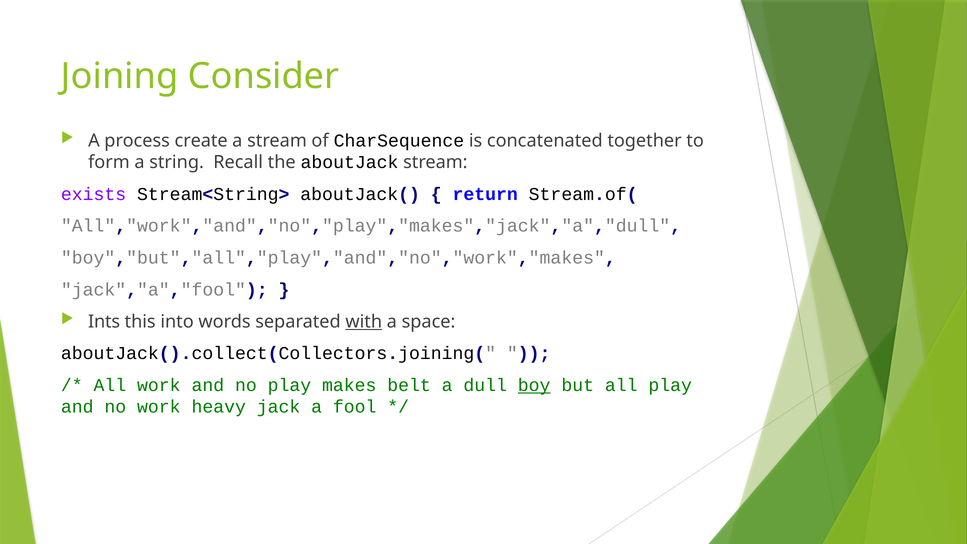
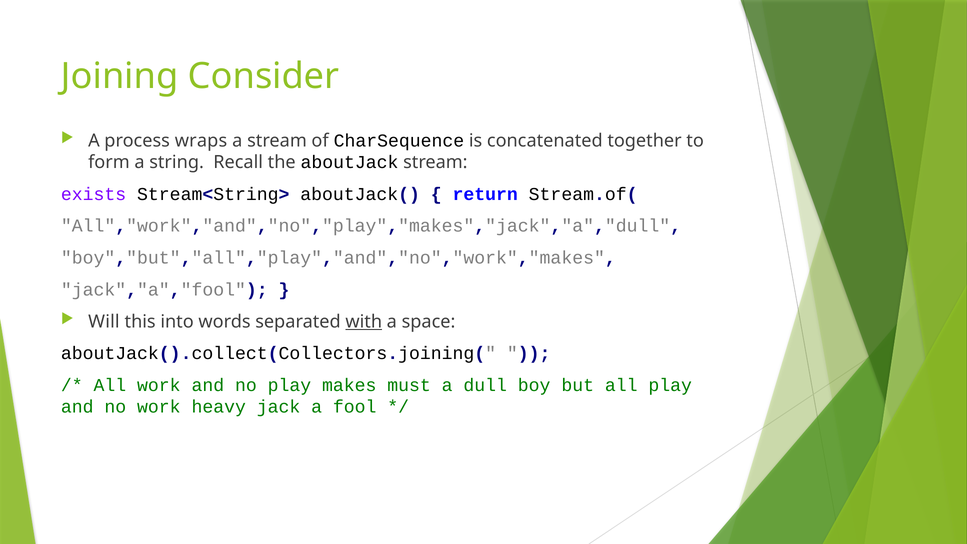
create: create -> wraps (201, 141)
Ints: Ints -> Will (104, 321)
belt: belt -> must (409, 385)
boy underline: present -> none (534, 385)
